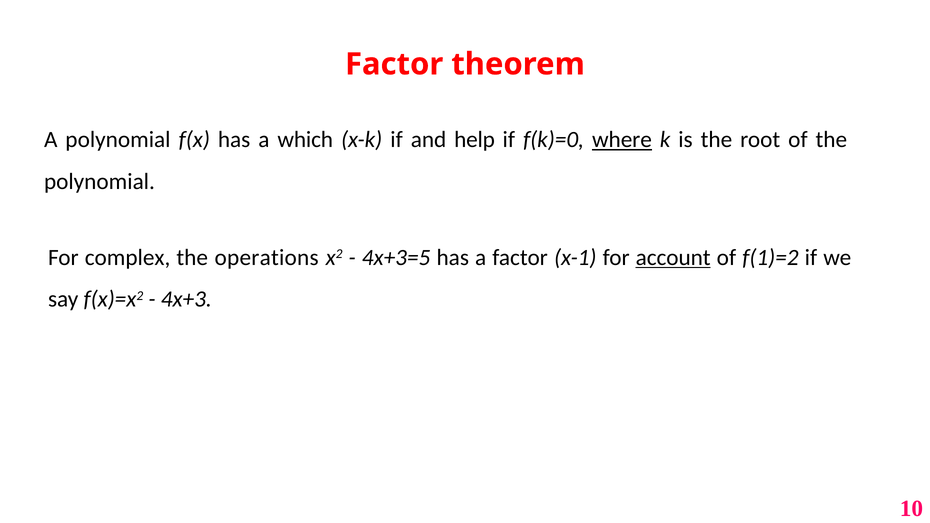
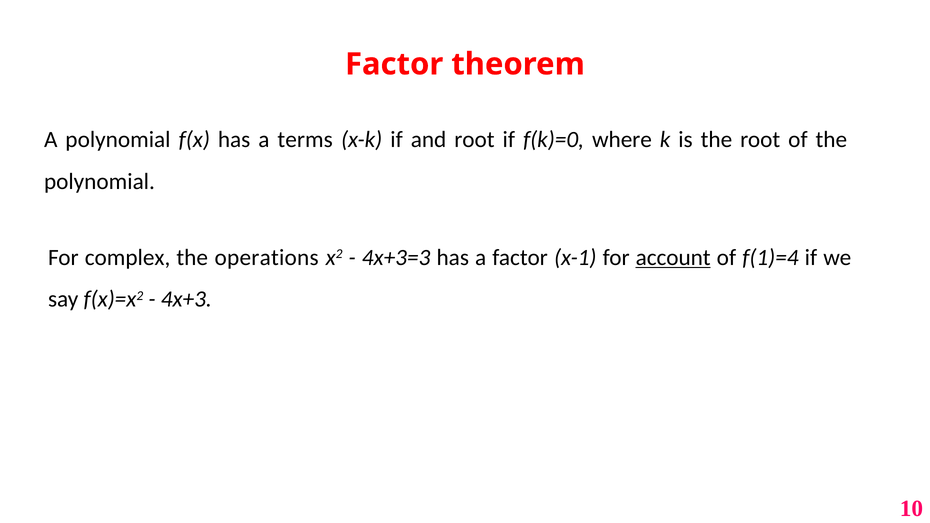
which: which -> terms (305, 140)
and help: help -> root (474, 140)
where underline: present -> none (622, 140)
4x+3=5: 4x+3=5 -> 4x+3=3 (396, 258)
f(1)=2: f(1)=2 -> f(1)=4 (770, 258)
